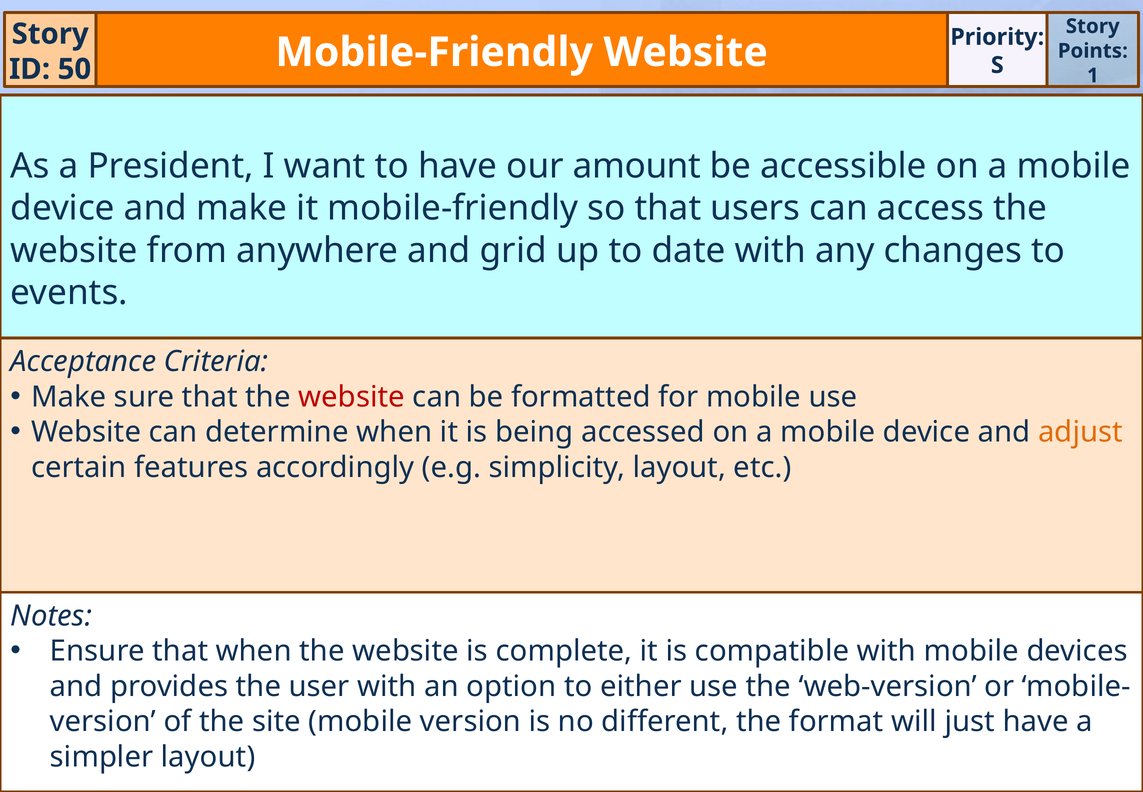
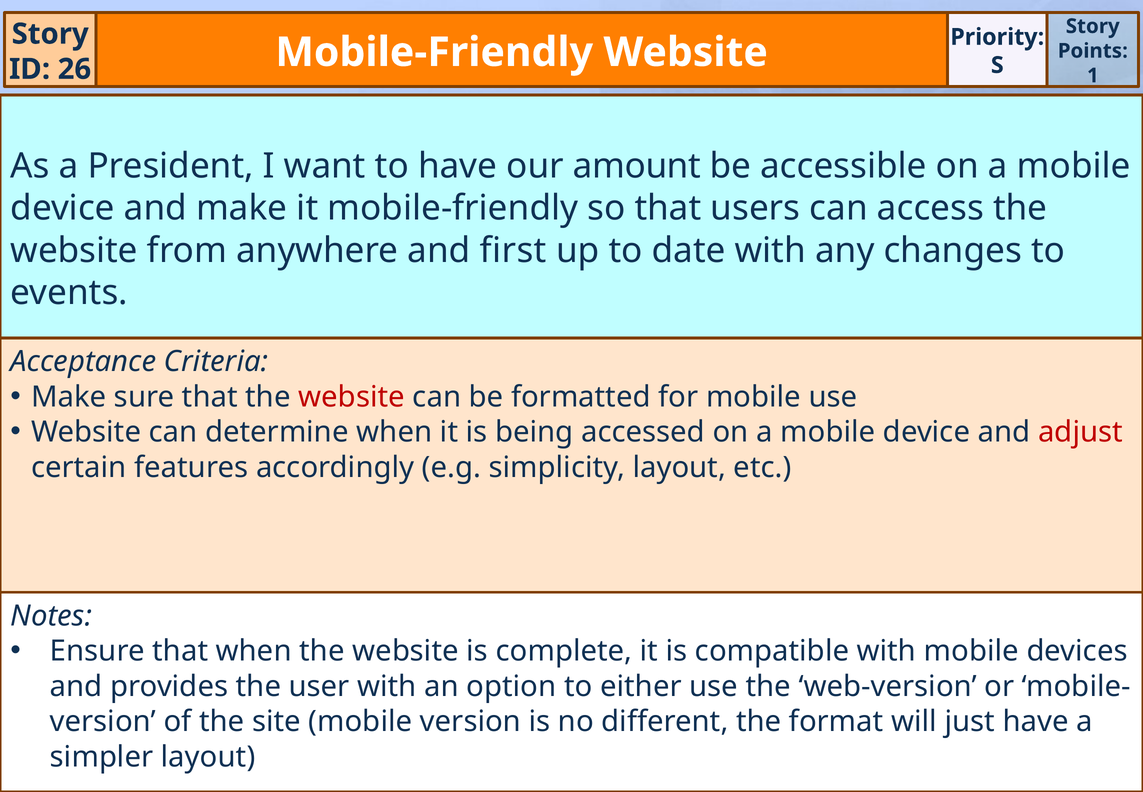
50: 50 -> 26 (74, 69)
grid: grid -> first (513, 250)
adjust colour: orange -> red (1080, 432)
